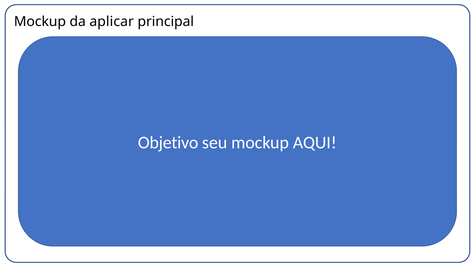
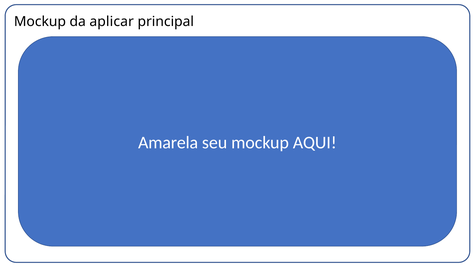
Objetivo: Objetivo -> Amarela (168, 143)
